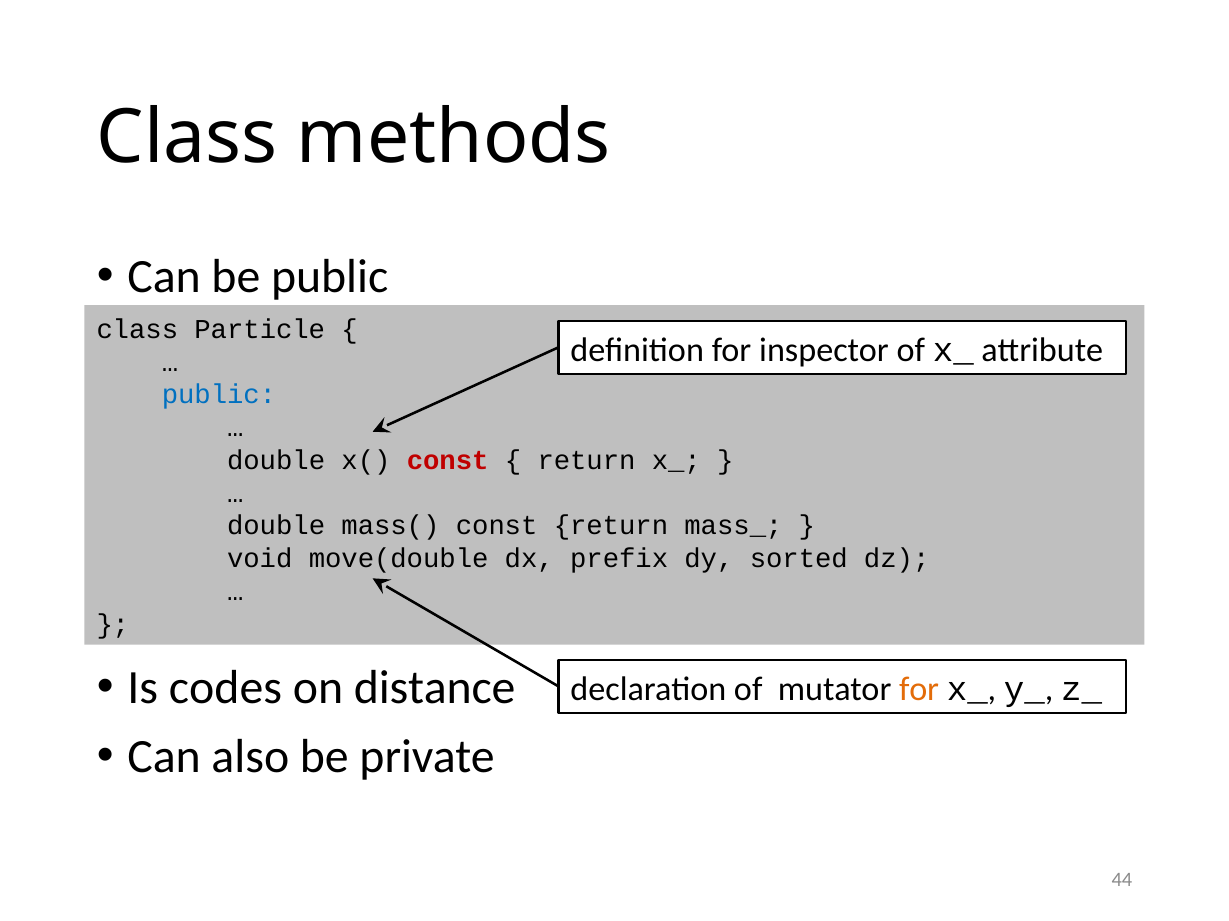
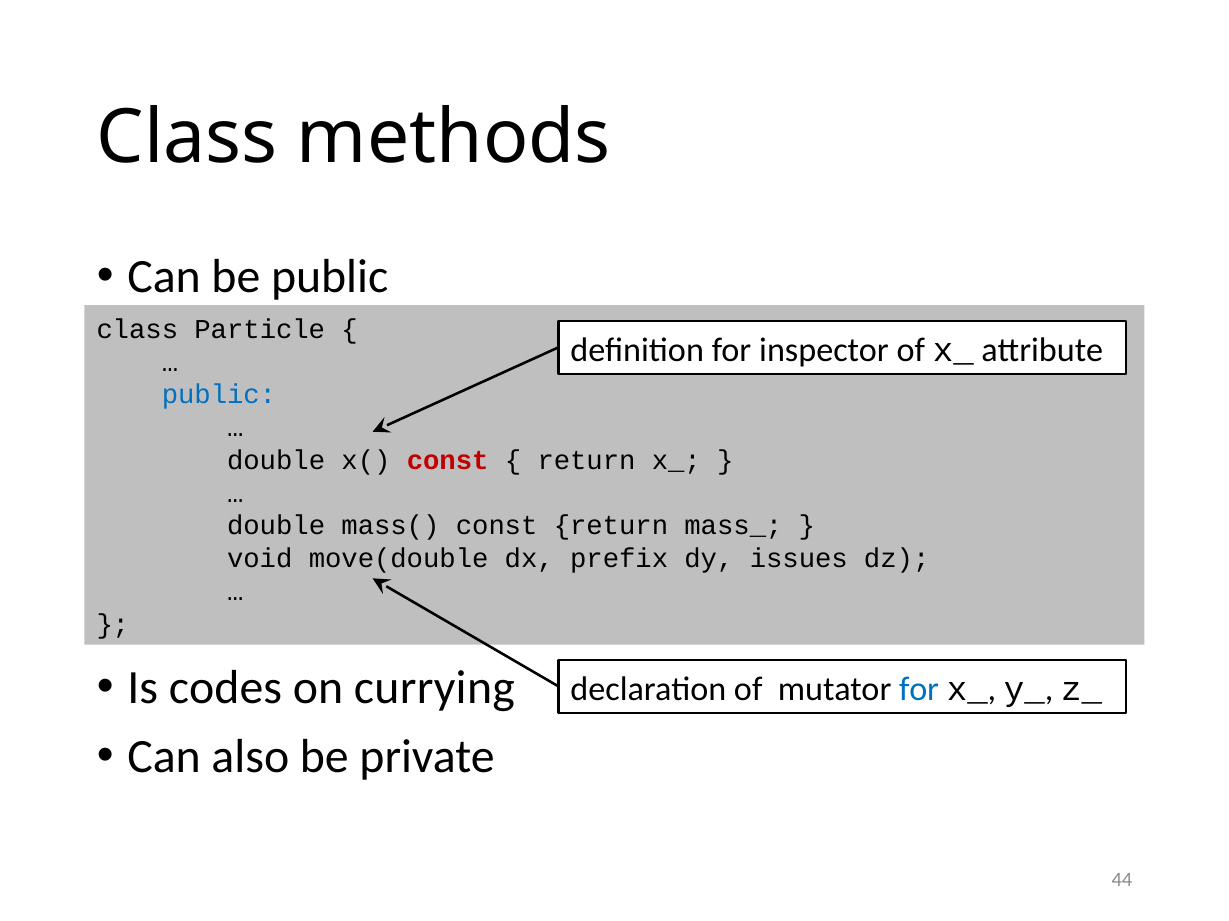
sorted: sorted -> issues (799, 559)
distance: distance -> currying (434, 688)
for colour: orange -> blue (919, 689)
